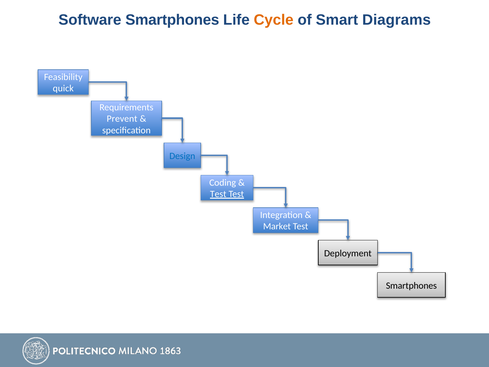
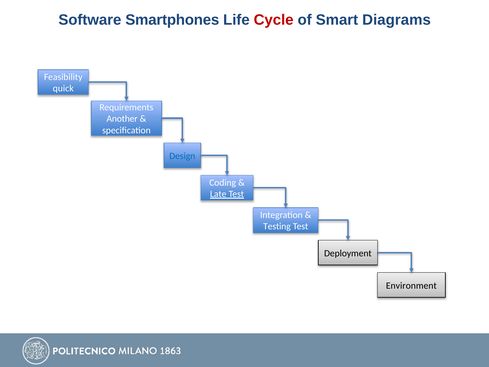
Cycle colour: orange -> red (274, 20)
Prevent: Prevent -> Another (122, 119)
Test: Test -> Late (218, 194)
Market: Market -> Testing (277, 226)
Smartphones: Smartphones -> Environment (411, 285)
